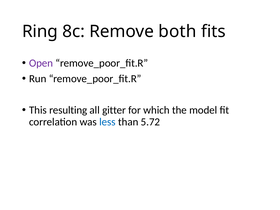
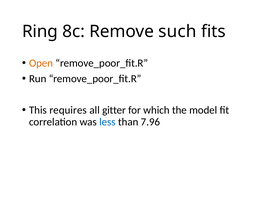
both: both -> such (177, 31)
Open colour: purple -> orange (41, 63)
resulting: resulting -> requires (68, 110)
5.72: 5.72 -> 7.96 (150, 122)
